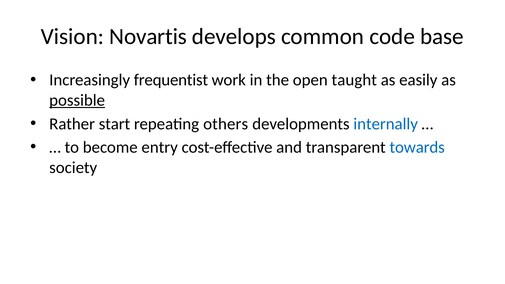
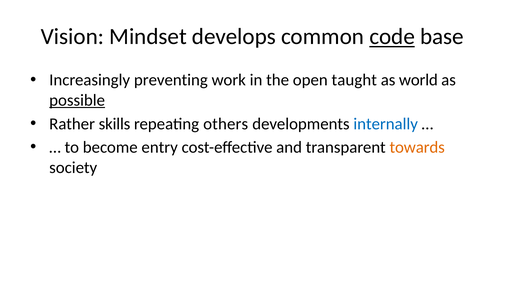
Novartis: Novartis -> Mindset (148, 37)
code underline: none -> present (392, 37)
frequentist: frequentist -> preventing (171, 80)
easily: easily -> world (418, 80)
start: start -> skills (115, 124)
towards colour: blue -> orange (417, 147)
